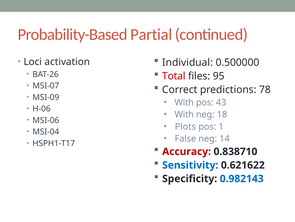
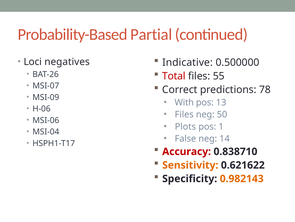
Individual: Individual -> Indicative (188, 62)
activation: activation -> negatives (67, 62)
95: 95 -> 55 (219, 76)
43: 43 -> 13 (221, 102)
With: With -> Files (184, 114)
18: 18 -> 50 (222, 114)
Sensitivity colour: blue -> orange (190, 165)
0.982143 colour: blue -> orange (242, 178)
